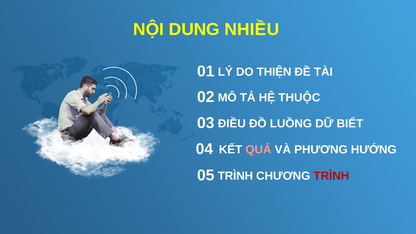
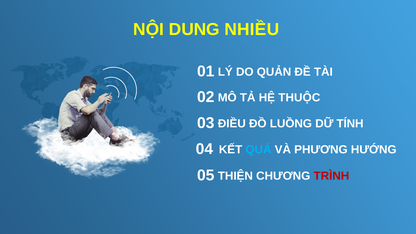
THIỆN: THIỆN -> QUẢN (274, 72)
BIẾT: BIẾT -> TÍNH (350, 124)
QUẢ colour: pink -> light blue (258, 150)
TRÌNH: TRÌNH -> THIỆN (235, 176)
